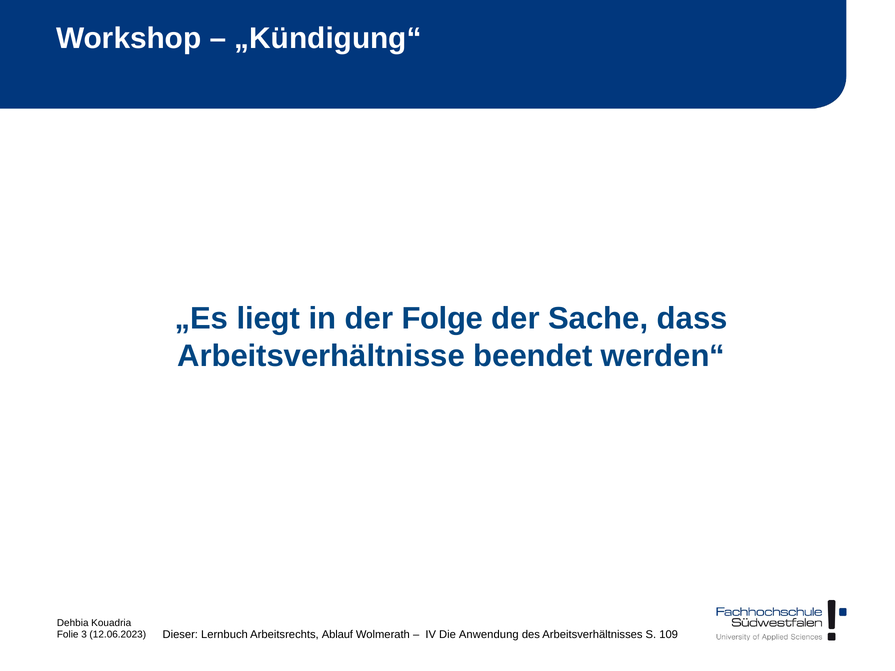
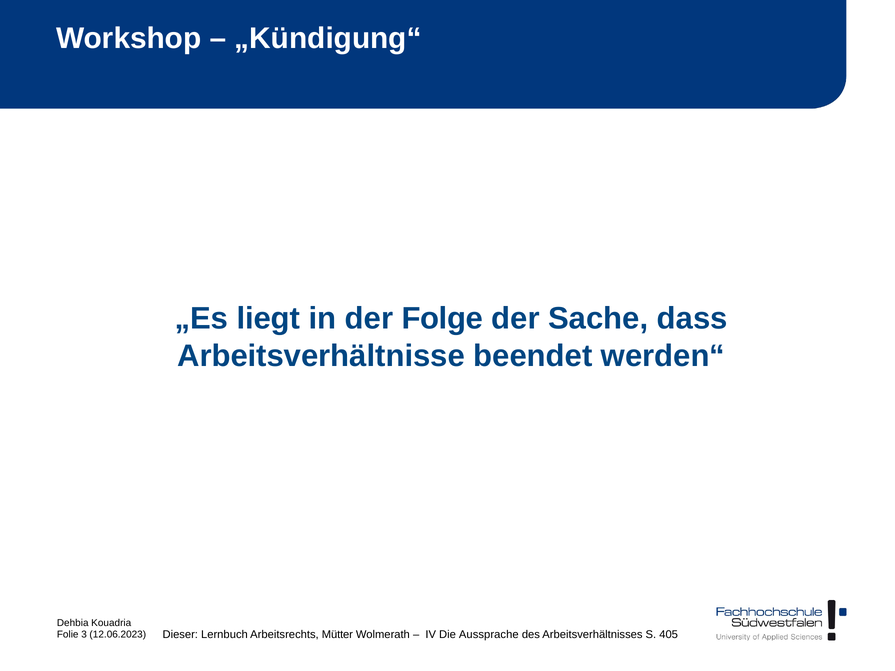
Ablauf: Ablauf -> Mütter (337, 635)
Anwendung: Anwendung -> Aussprache (489, 635)
109: 109 -> 405 (669, 635)
